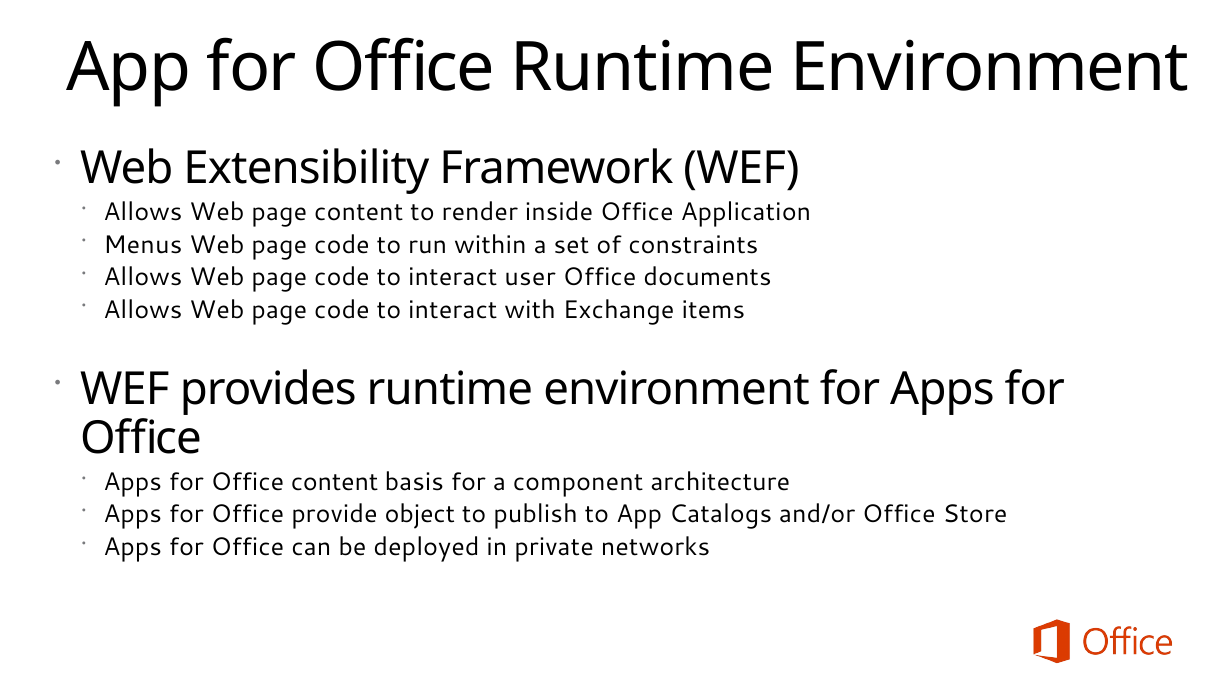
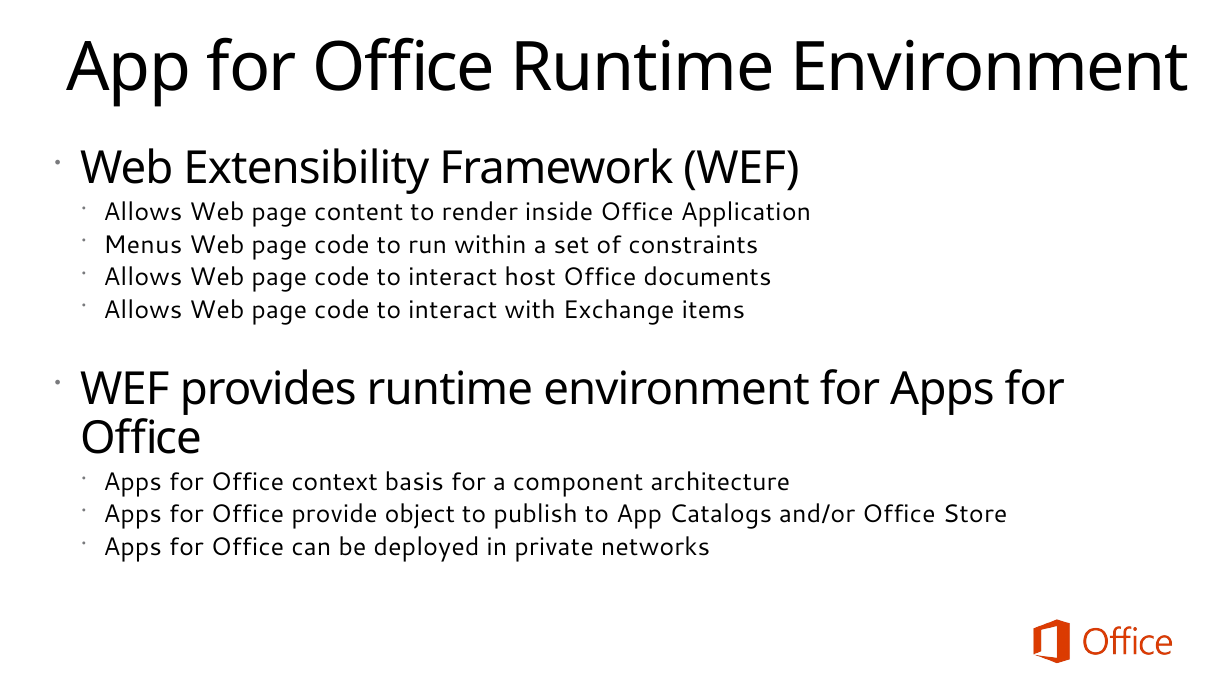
user: user -> host (530, 277)
Office content: content -> context (335, 482)
